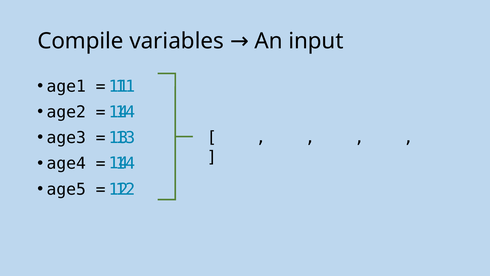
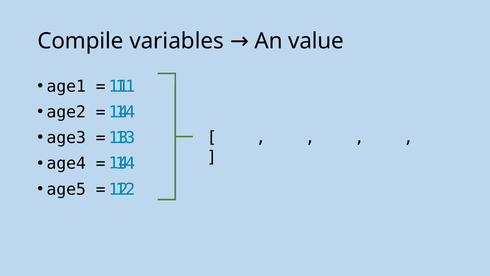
input: input -> value (316, 41)
